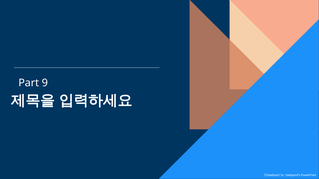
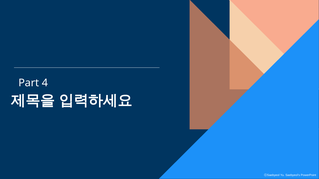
9: 9 -> 4 (45, 83)
